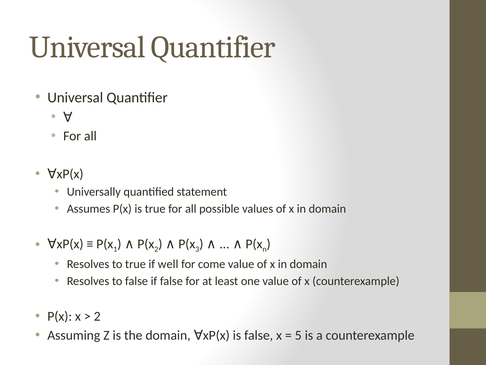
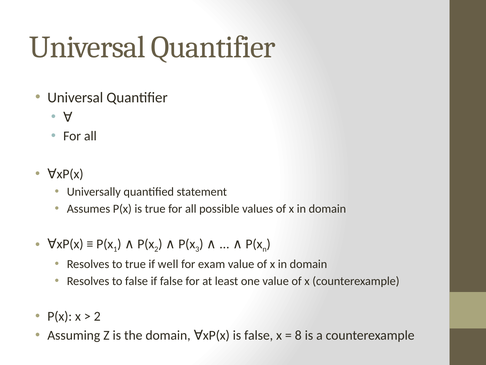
come: come -> exam (212, 264)
5: 5 -> 8 (298, 335)
